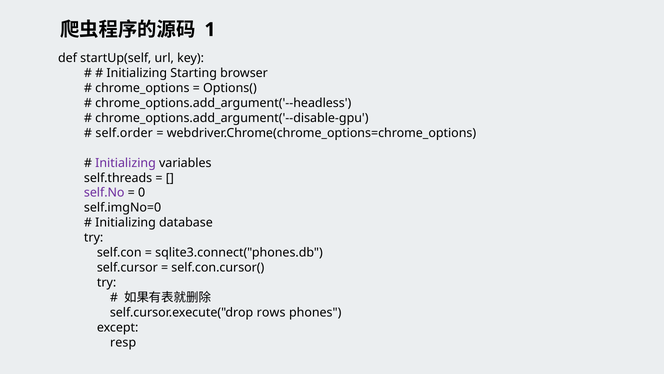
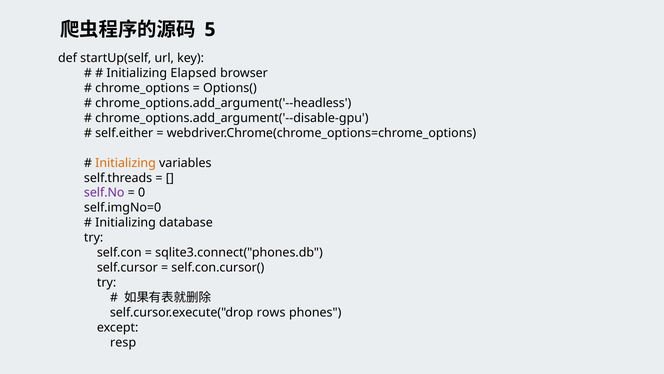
1: 1 -> 5 (210, 30)
Starting: Starting -> Elapsed (194, 73)
self.order: self.order -> self.either (124, 133)
Initializing colour: purple -> orange (126, 163)
